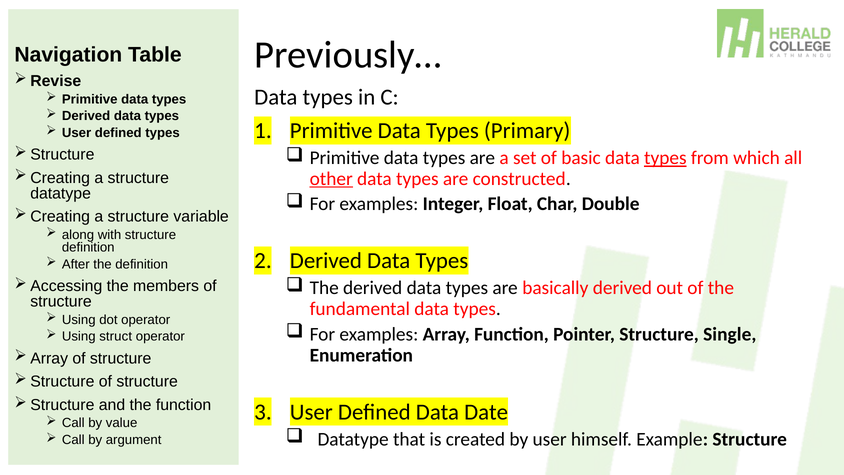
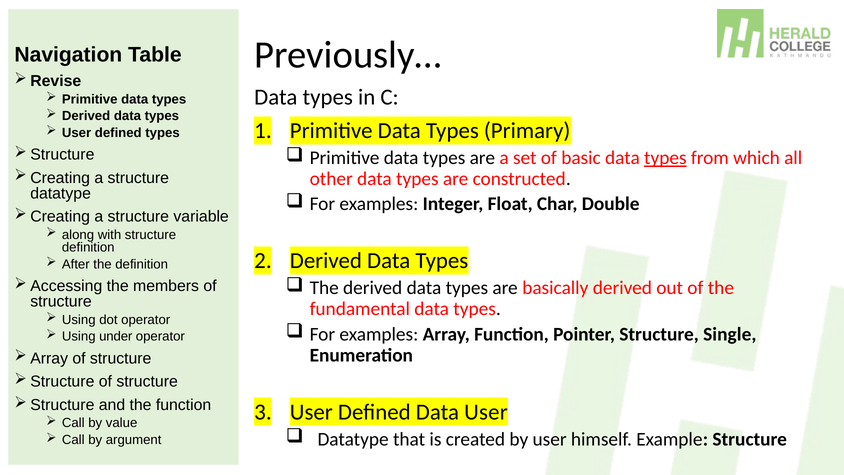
other underline: present -> none (331, 179)
struct: struct -> under (116, 336)
Data Date: Date -> User (486, 412)
